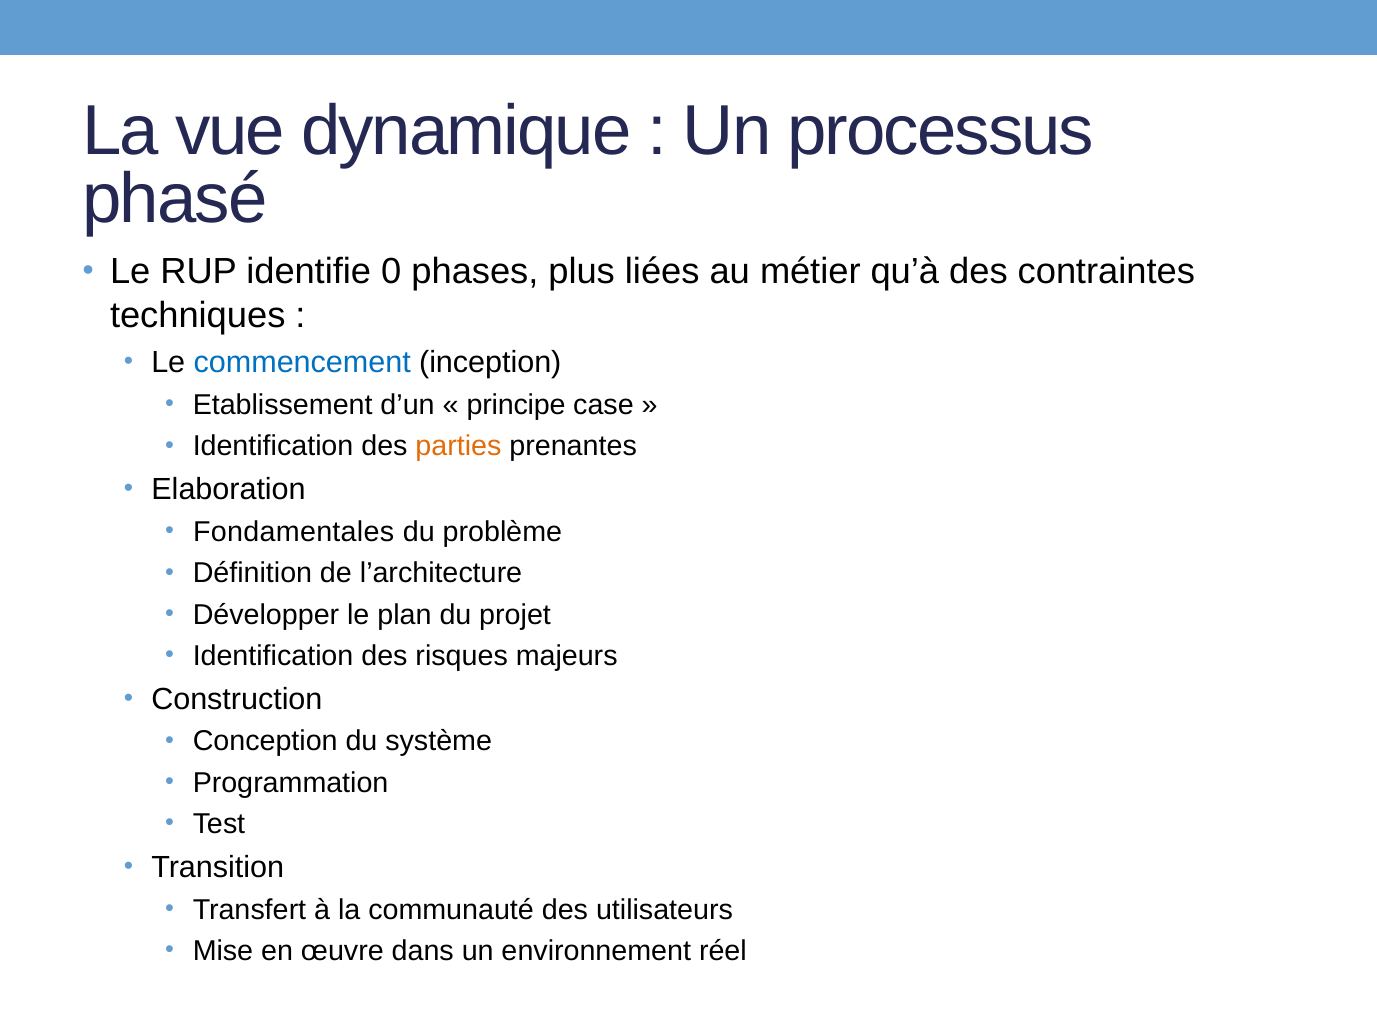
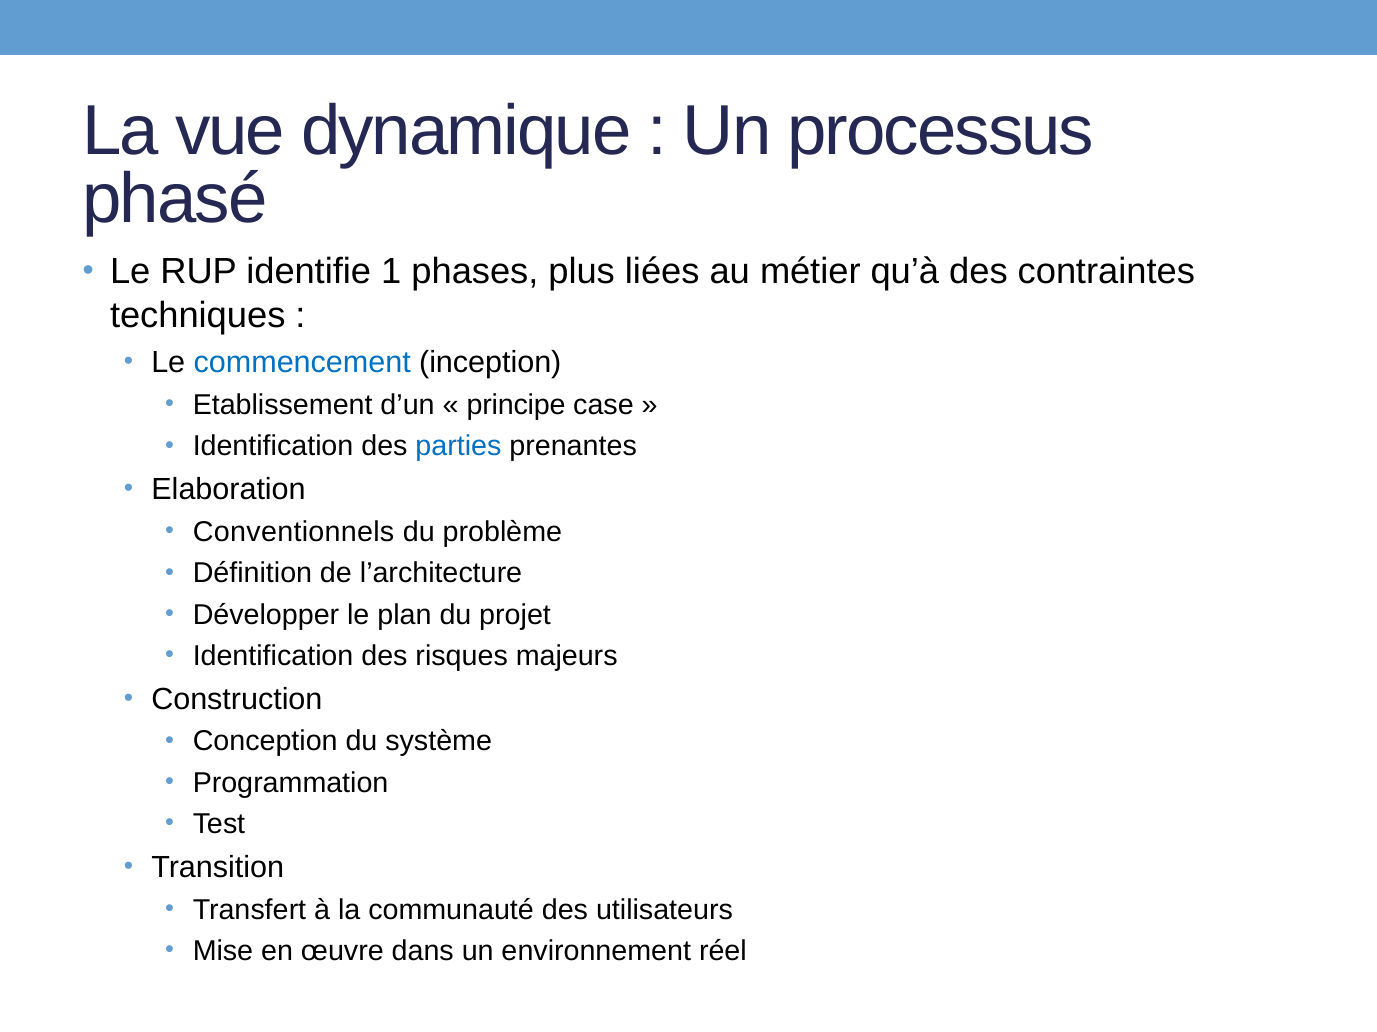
0: 0 -> 1 (391, 272)
parties colour: orange -> blue (458, 447)
Fondamentales: Fondamentales -> Conventionnels (294, 532)
